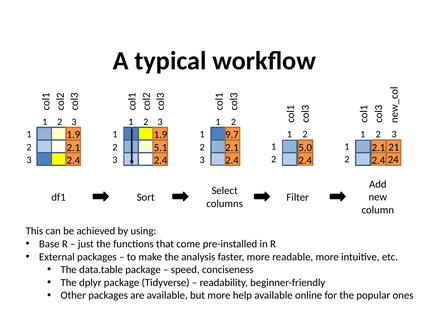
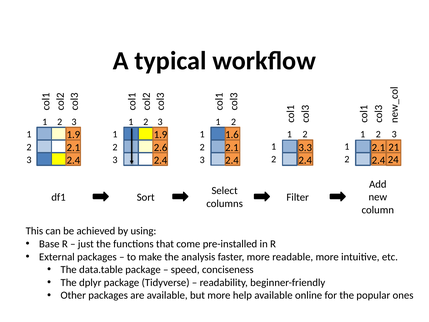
9.7: 9.7 -> 1.6 (232, 135)
5.1: 5.1 -> 2.6 (161, 148)
5.0: 5.0 -> 3.3 (305, 148)
